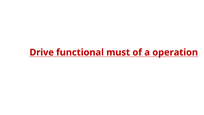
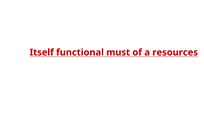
Drive: Drive -> Itself (42, 52)
operation: operation -> resources (175, 52)
